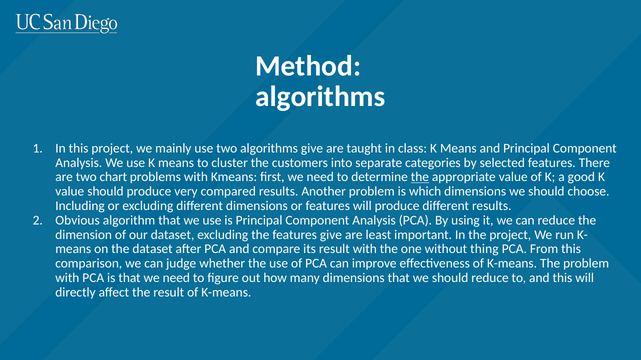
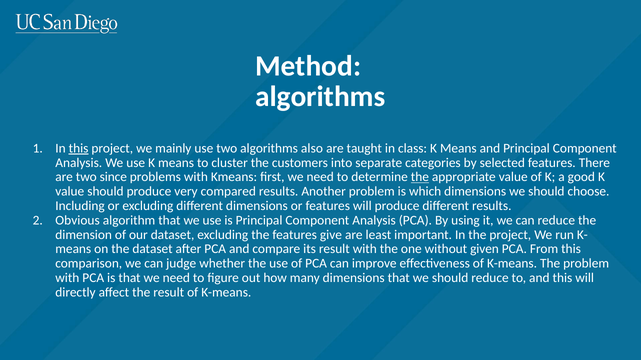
this underline: none -> present (79, 148)
algorithms give: give -> also (312, 148)
chart: chart -> since (113, 177)
thing: thing -> given (485, 249)
